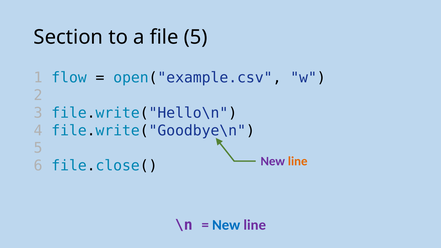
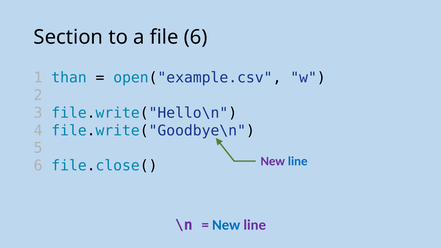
file 5: 5 -> 6 (196, 37)
flow: flow -> than (69, 78)
line colour: orange -> blue (298, 161)
